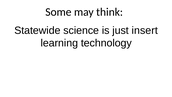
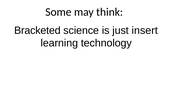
Statewide: Statewide -> Bracketed (37, 30)
